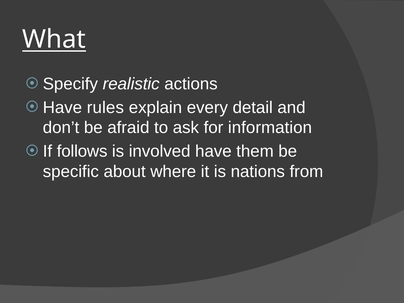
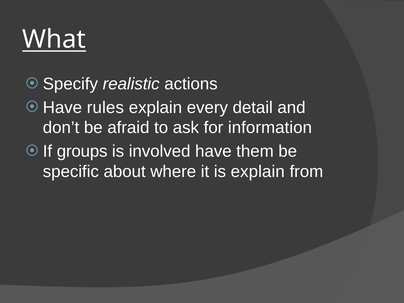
follows: follows -> groups (82, 151)
is nations: nations -> explain (258, 172)
